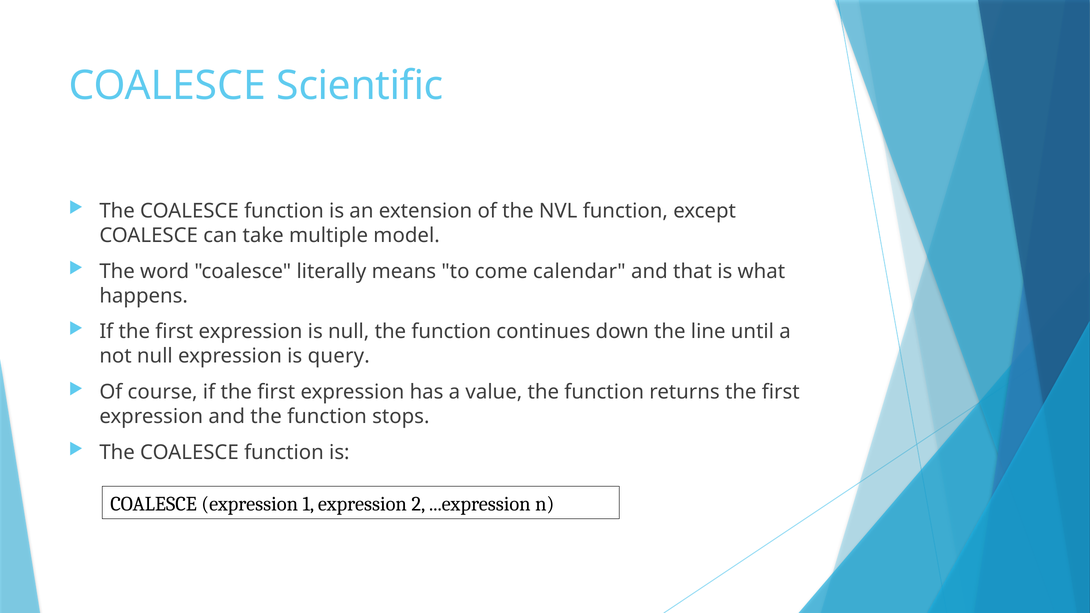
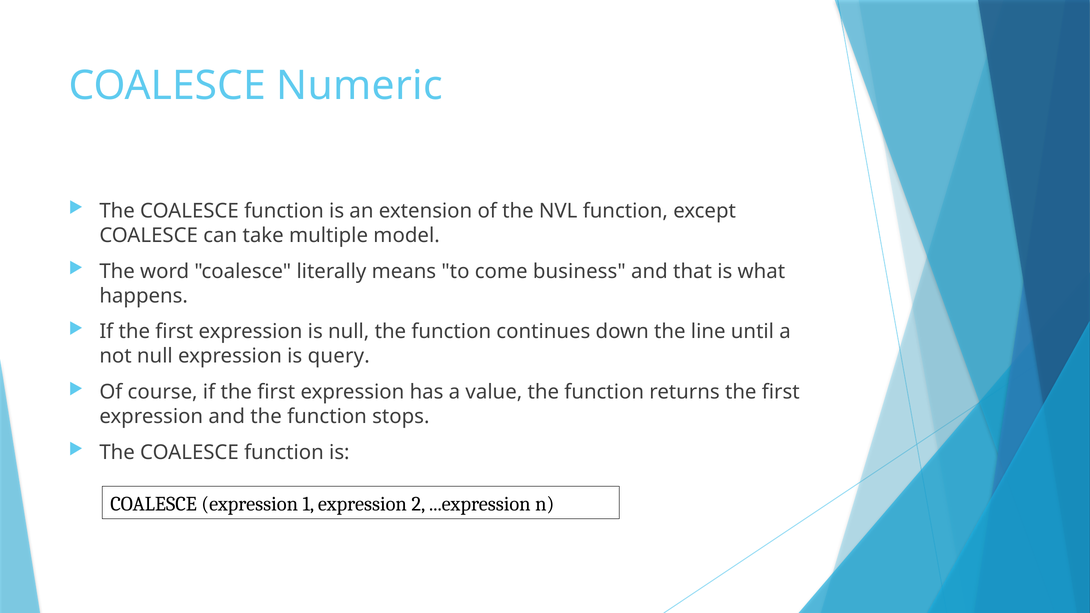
Scientific: Scientific -> Numeric (360, 86)
calendar: calendar -> business (579, 271)
